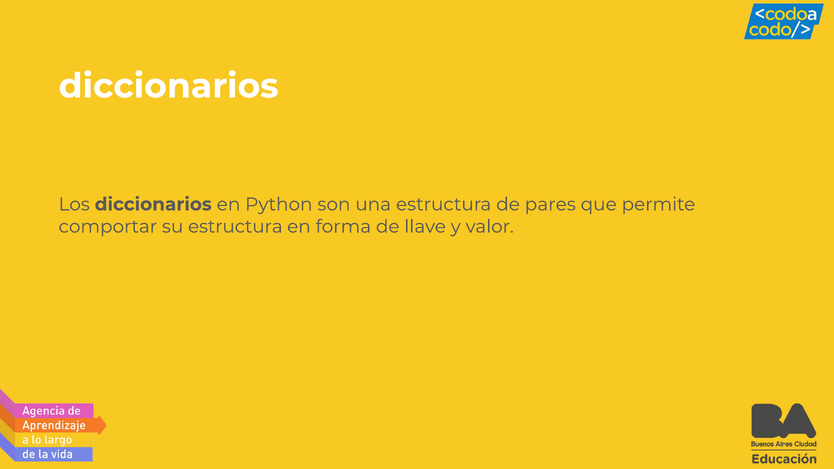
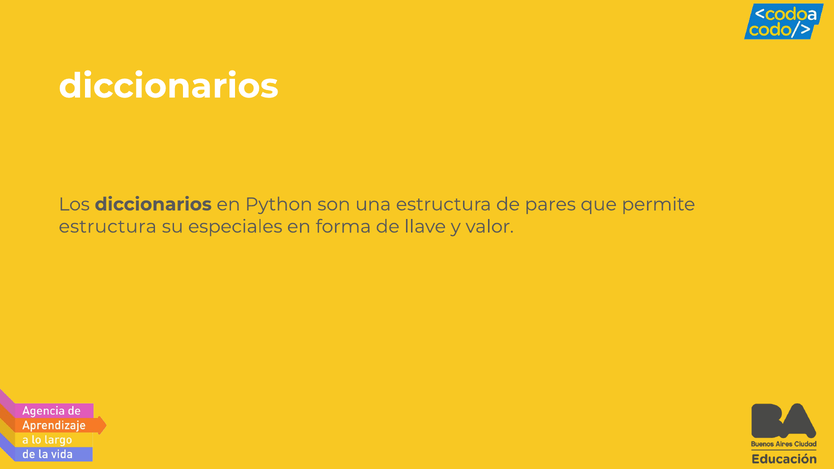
comportar: comportar -> estructura (108, 227)
su estructura: estructura -> especiales (235, 227)
